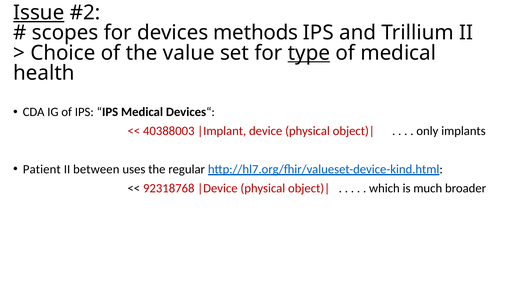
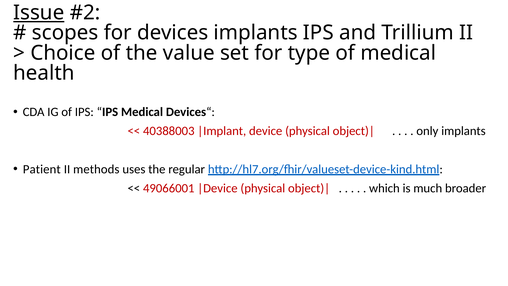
devices methods: methods -> implants (256, 33)
type underline: present -> none (309, 53)
between: between -> methods (96, 169)
92318768: 92318768 -> 49066001 (169, 188)
